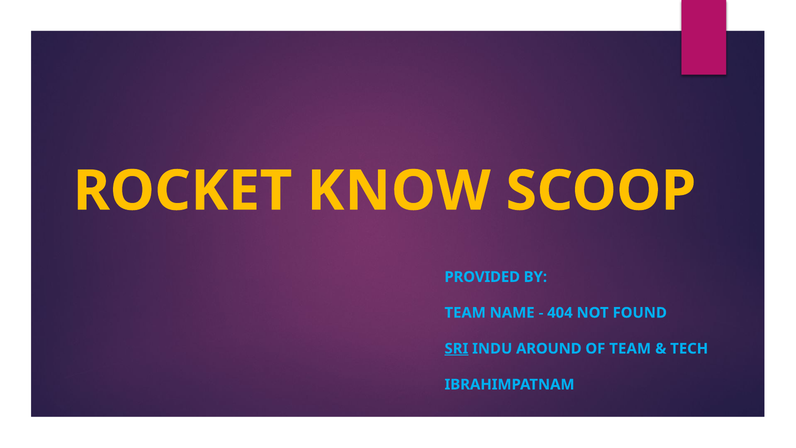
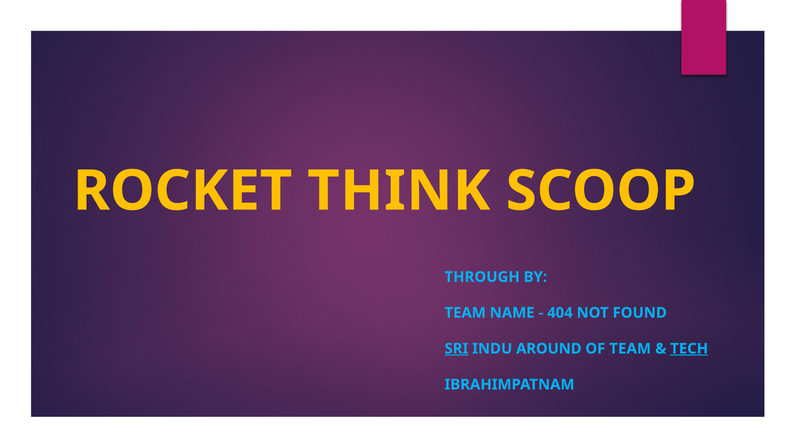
KNOW: KNOW -> THINK (399, 191)
PROVIDED: PROVIDED -> THROUGH (482, 277)
TECH underline: none -> present (689, 348)
